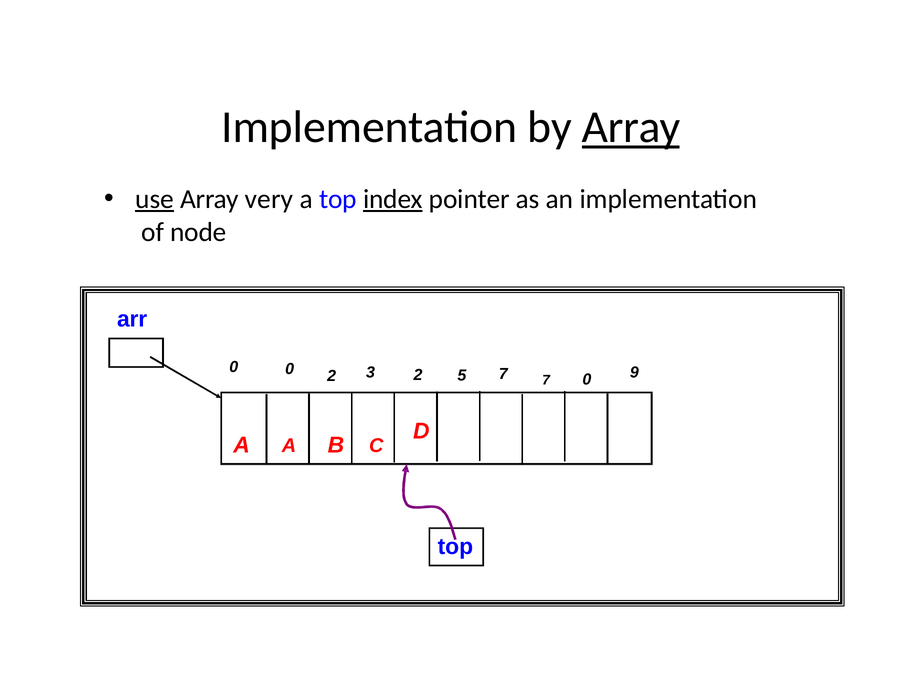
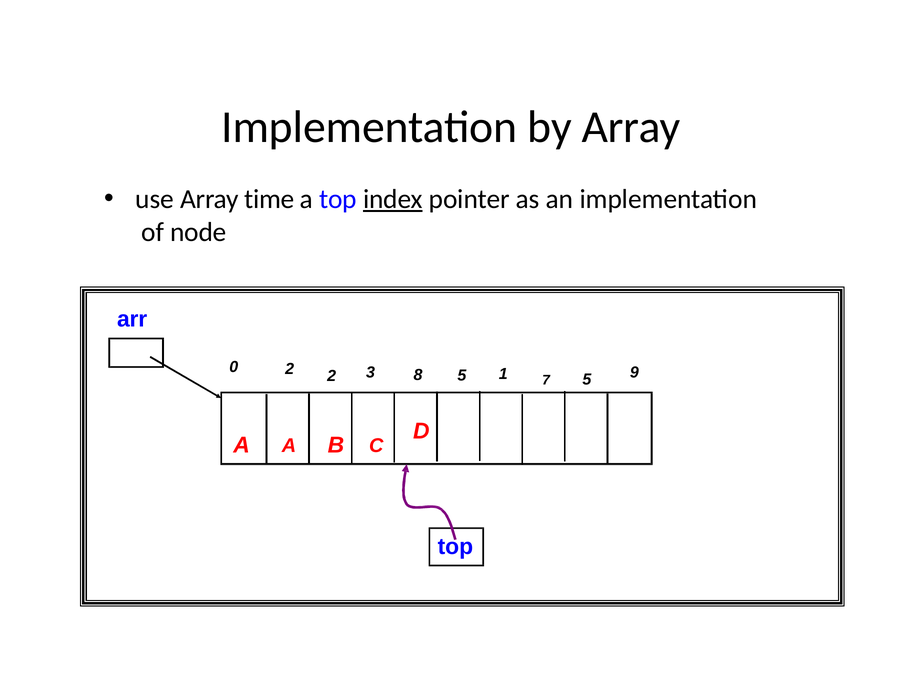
Array underline: present -> none (631, 127)
use underline: present -> none (155, 199)
very: very -> time (269, 199)
0 0: 0 -> 2 (290, 369)
3 2: 2 -> 8 (418, 375)
5 7: 7 -> 1 (503, 373)
7 0: 0 -> 5 (587, 379)
